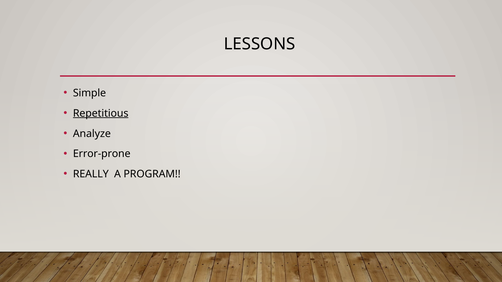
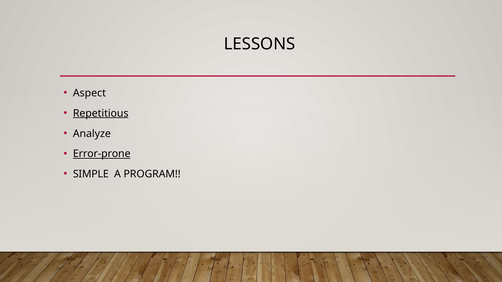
Simple: Simple -> Aspect (89, 93)
Error-prone underline: none -> present (102, 154)
REALLY: REALLY -> SIMPLE (91, 174)
